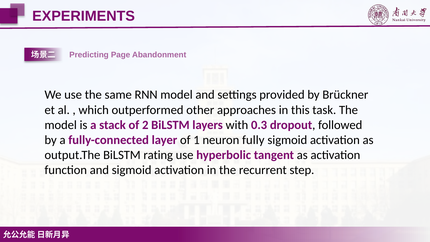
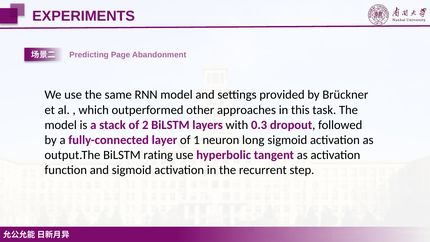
fully: fully -> long (253, 140)
